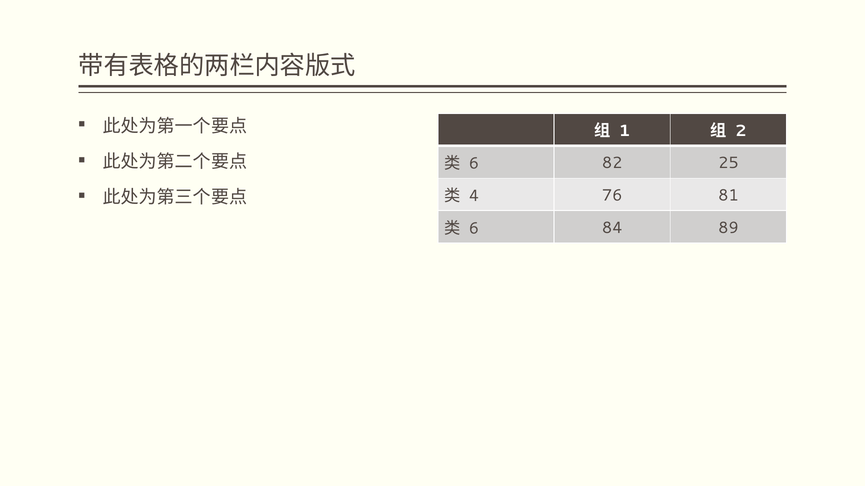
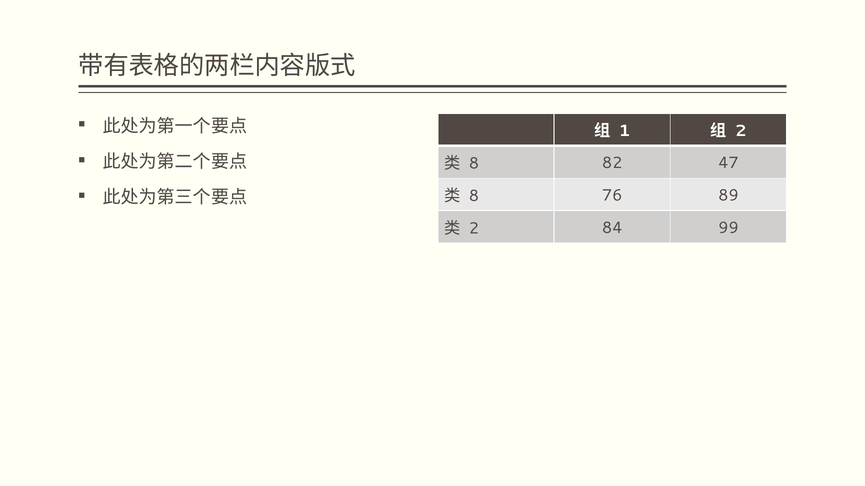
6: 6 -> 8 (474, 164)
25: 25 -> 47 (728, 163)
4: 4 -> 8 (474, 196)
81: 81 -> 89 (728, 196)
6: 6 -> 2 (474, 229)
89: 89 -> 99 (728, 228)
